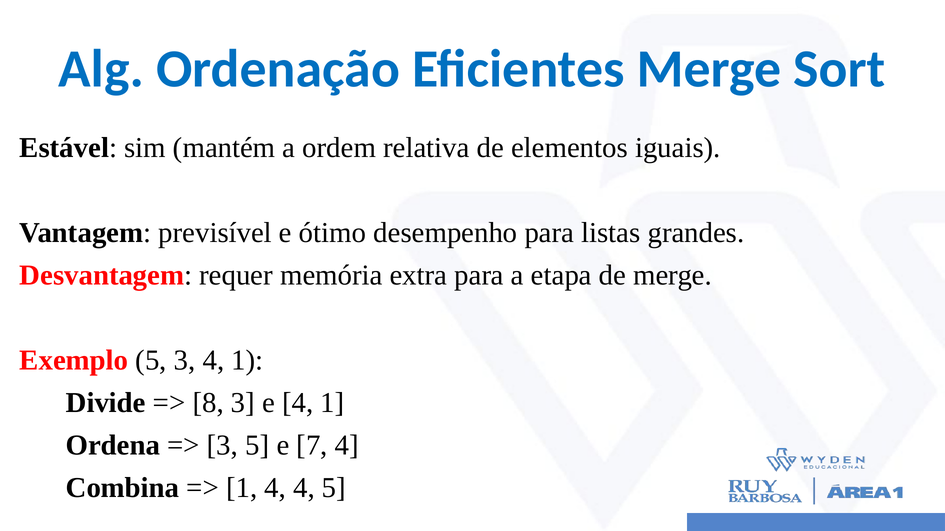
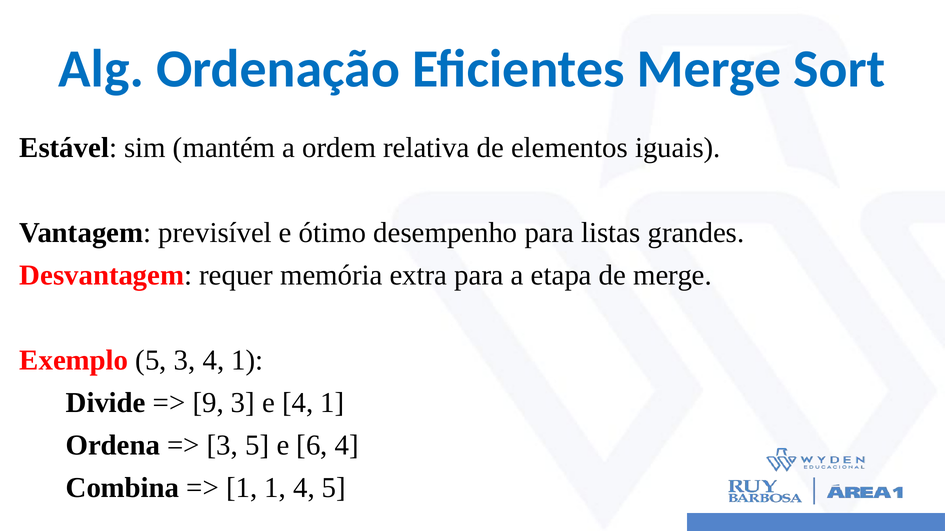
8: 8 -> 9 (208, 403)
7: 7 -> 6 (312, 446)
1 4: 4 -> 1 (275, 488)
